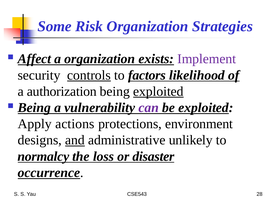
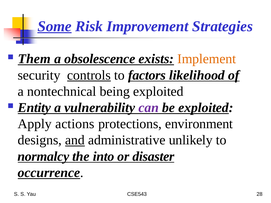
Some underline: none -> present (55, 26)
Risk Organization: Organization -> Improvement (147, 26)
Affect: Affect -> Them (34, 59)
a organization: organization -> obsolescence (100, 59)
Implement colour: purple -> orange (207, 59)
authorization: authorization -> nontechnical (62, 91)
exploited underline: present -> none (158, 91)
Being: Being -> Entity (34, 108)
loss: loss -> into (104, 157)
